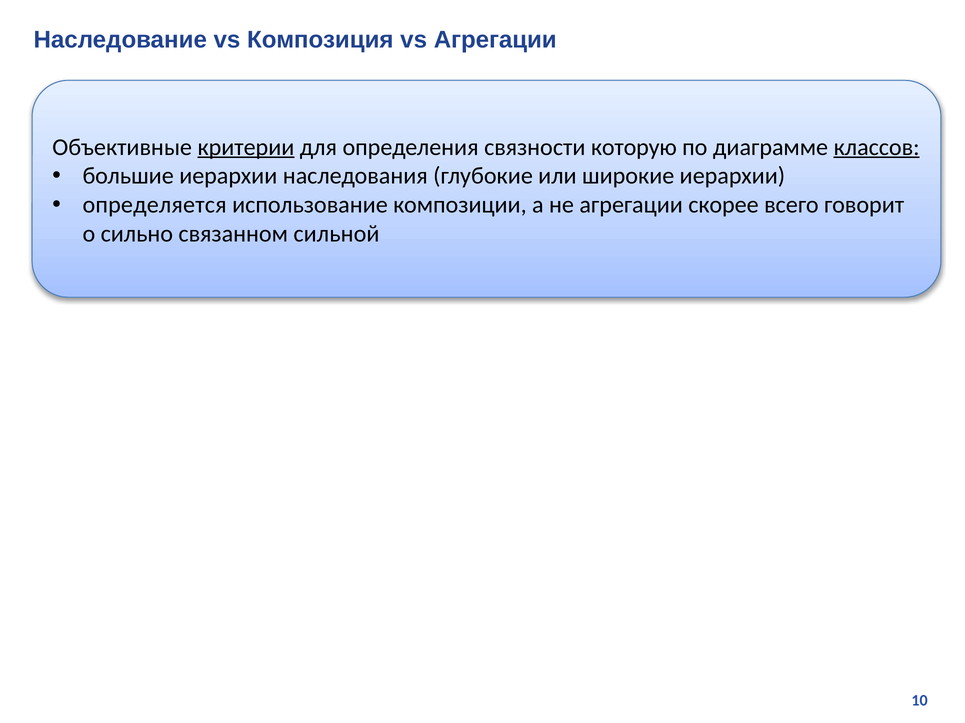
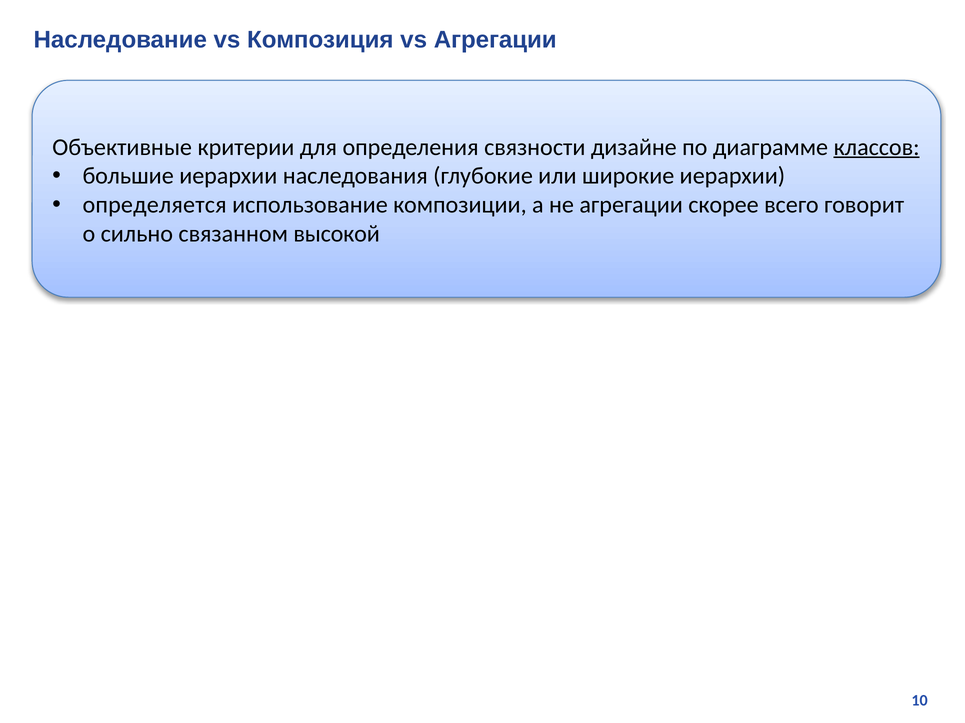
критерии underline: present -> none (246, 147)
которую: которую -> дизайне (634, 147)
сильной: сильной -> высокой (337, 234)
